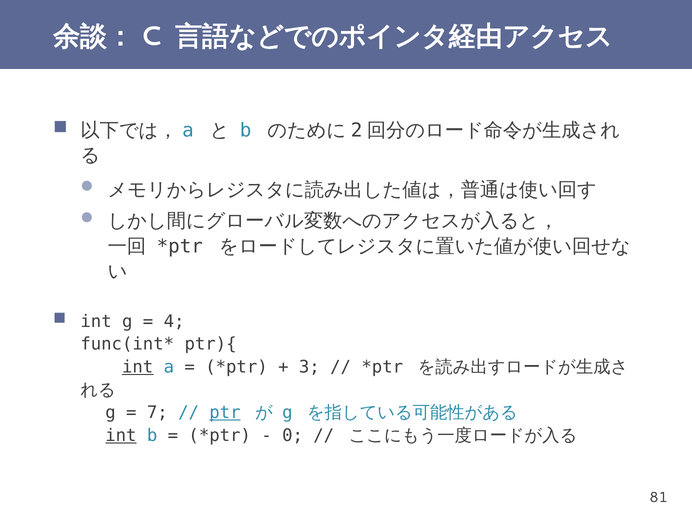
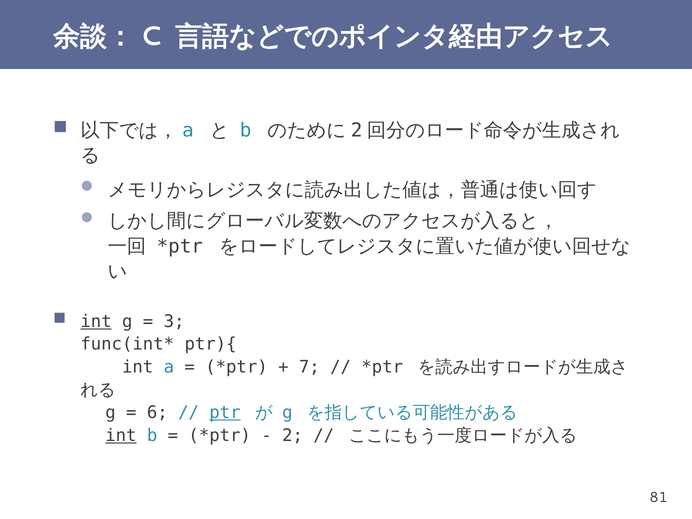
int underline: none -> present (96, 321)
4: 4 -> 3 (174, 321)
int underline: present -> none (138, 367)
3: 3 -> 7 (309, 367)
7: 7 -> 6 (157, 413)
0: 0 -> 2 (293, 436)
